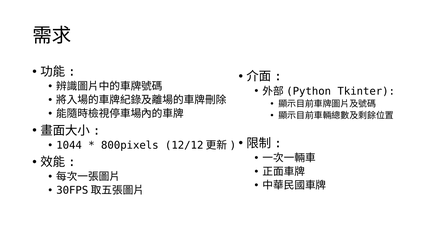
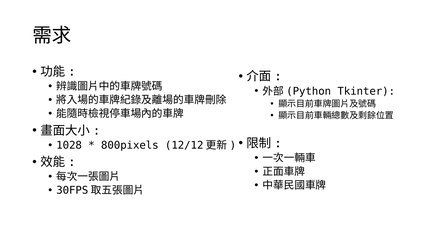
1044: 1044 -> 1028 (69, 145)
